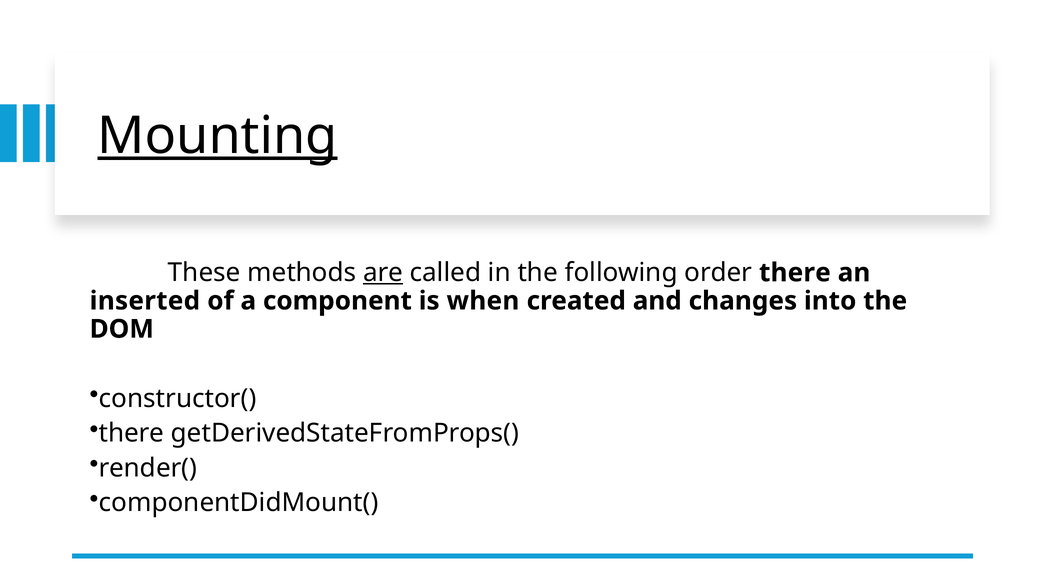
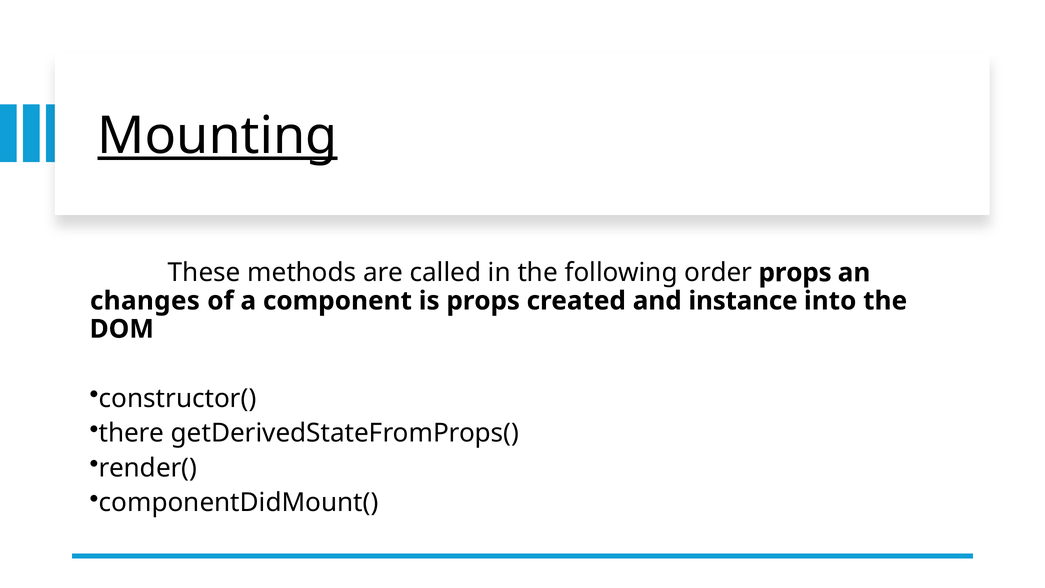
are underline: present -> none (383, 273)
order there: there -> props (795, 273)
inserted: inserted -> changes (145, 301)
is when: when -> props (483, 301)
changes: changes -> instance (743, 301)
